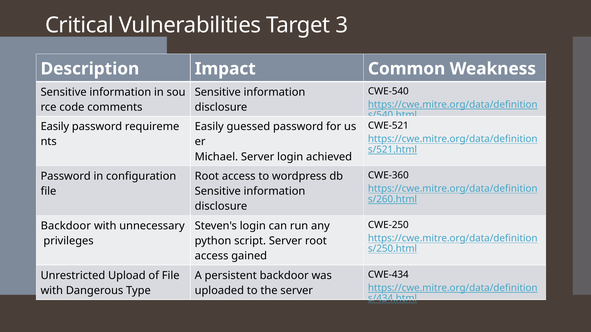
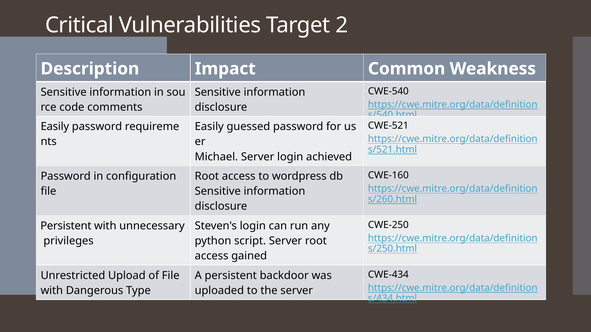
3: 3 -> 2 (342, 25)
CWE-360: CWE-360 -> CWE-160 (388, 176)
Backdoor: Backdoor -> Persistent (66, 226)
